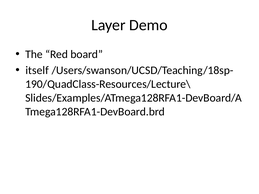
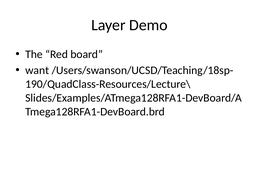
itself: itself -> want (37, 70)
